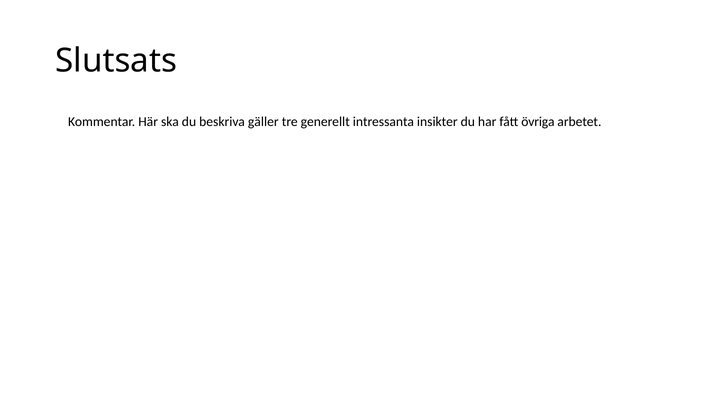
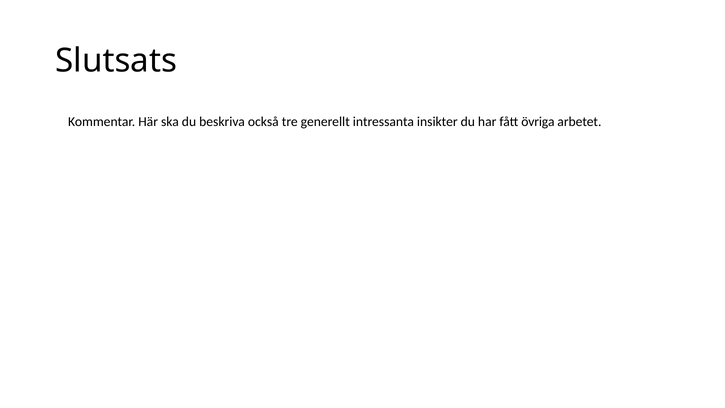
gäller: gäller -> också (263, 121)
